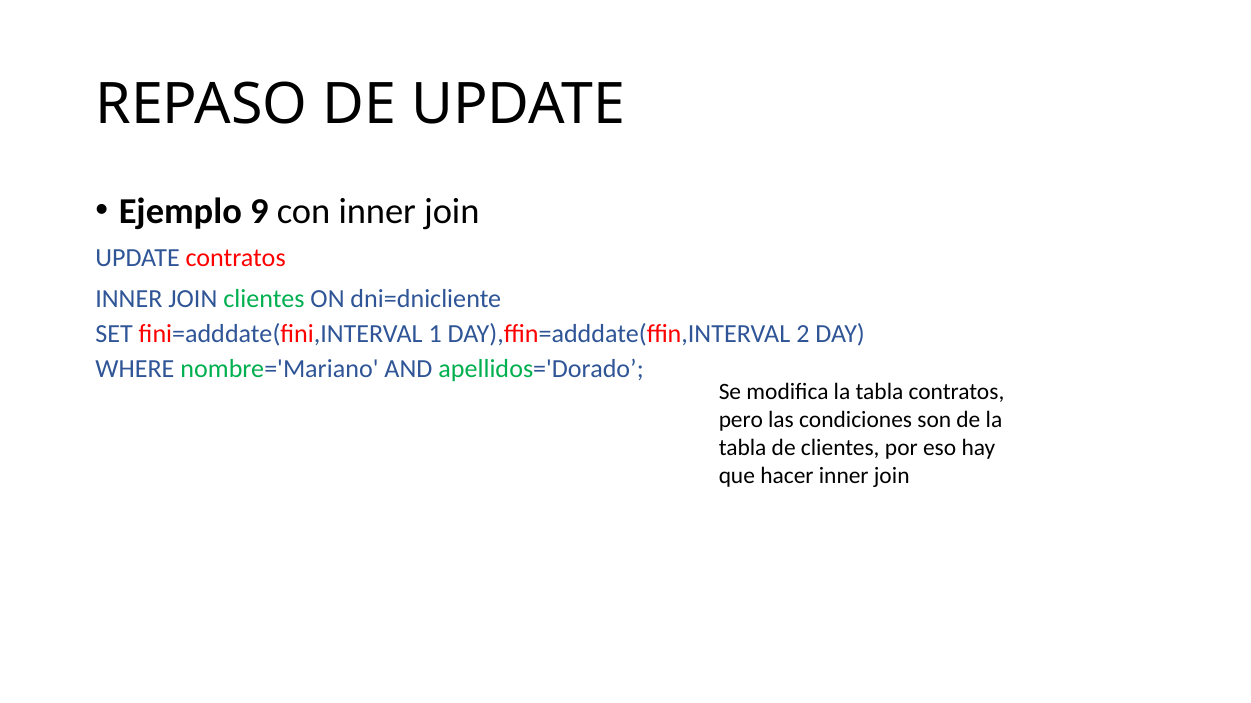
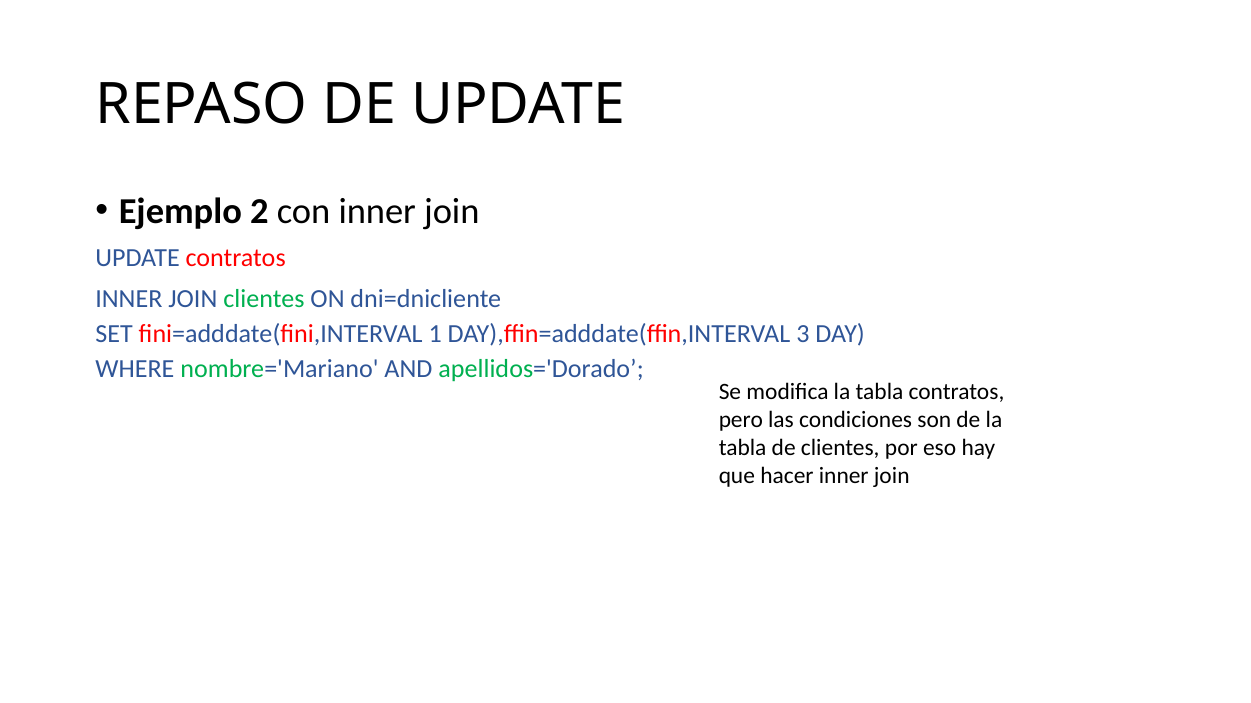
9: 9 -> 2 (259, 211)
2: 2 -> 3 (803, 334)
